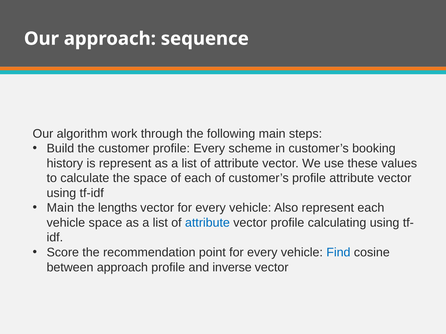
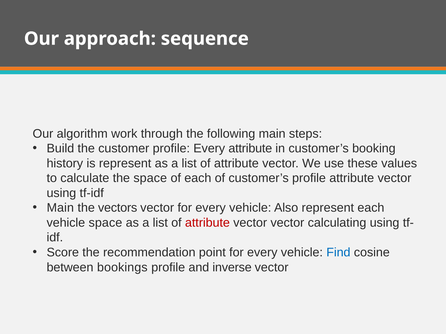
Every scheme: scheme -> attribute (250, 149)
lengths: lengths -> vectors (118, 208)
attribute colour: blue -> red (207, 223)
vector profile: profile -> vector (287, 223)
between approach: approach -> bookings (122, 268)
